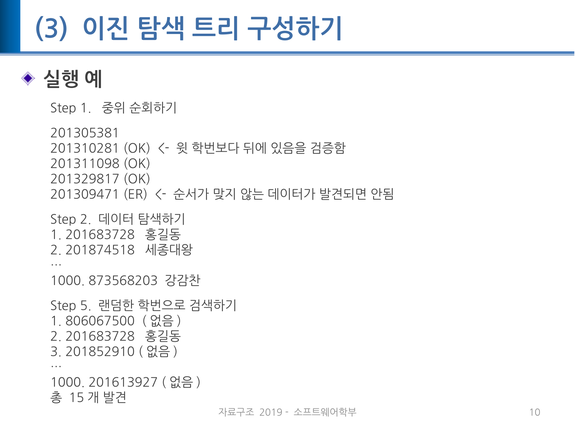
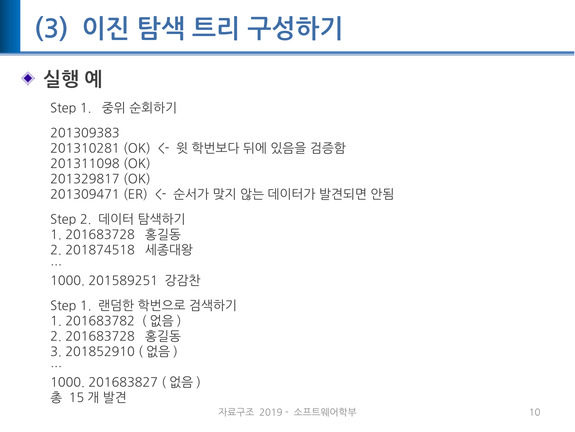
201305381: 201305381 -> 201309383 (85, 133)
873568203: 873568203 -> 201589251 (123, 280)
5: 5 -> 1 (86, 305)
806067500: 806067500 -> 201683782 (100, 321)
201613927: 201613927 -> 201683827 (123, 382)
